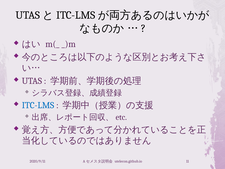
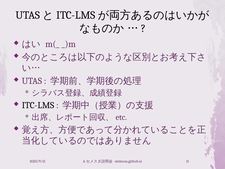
ITC-LMS colour: blue -> black (38, 105)
